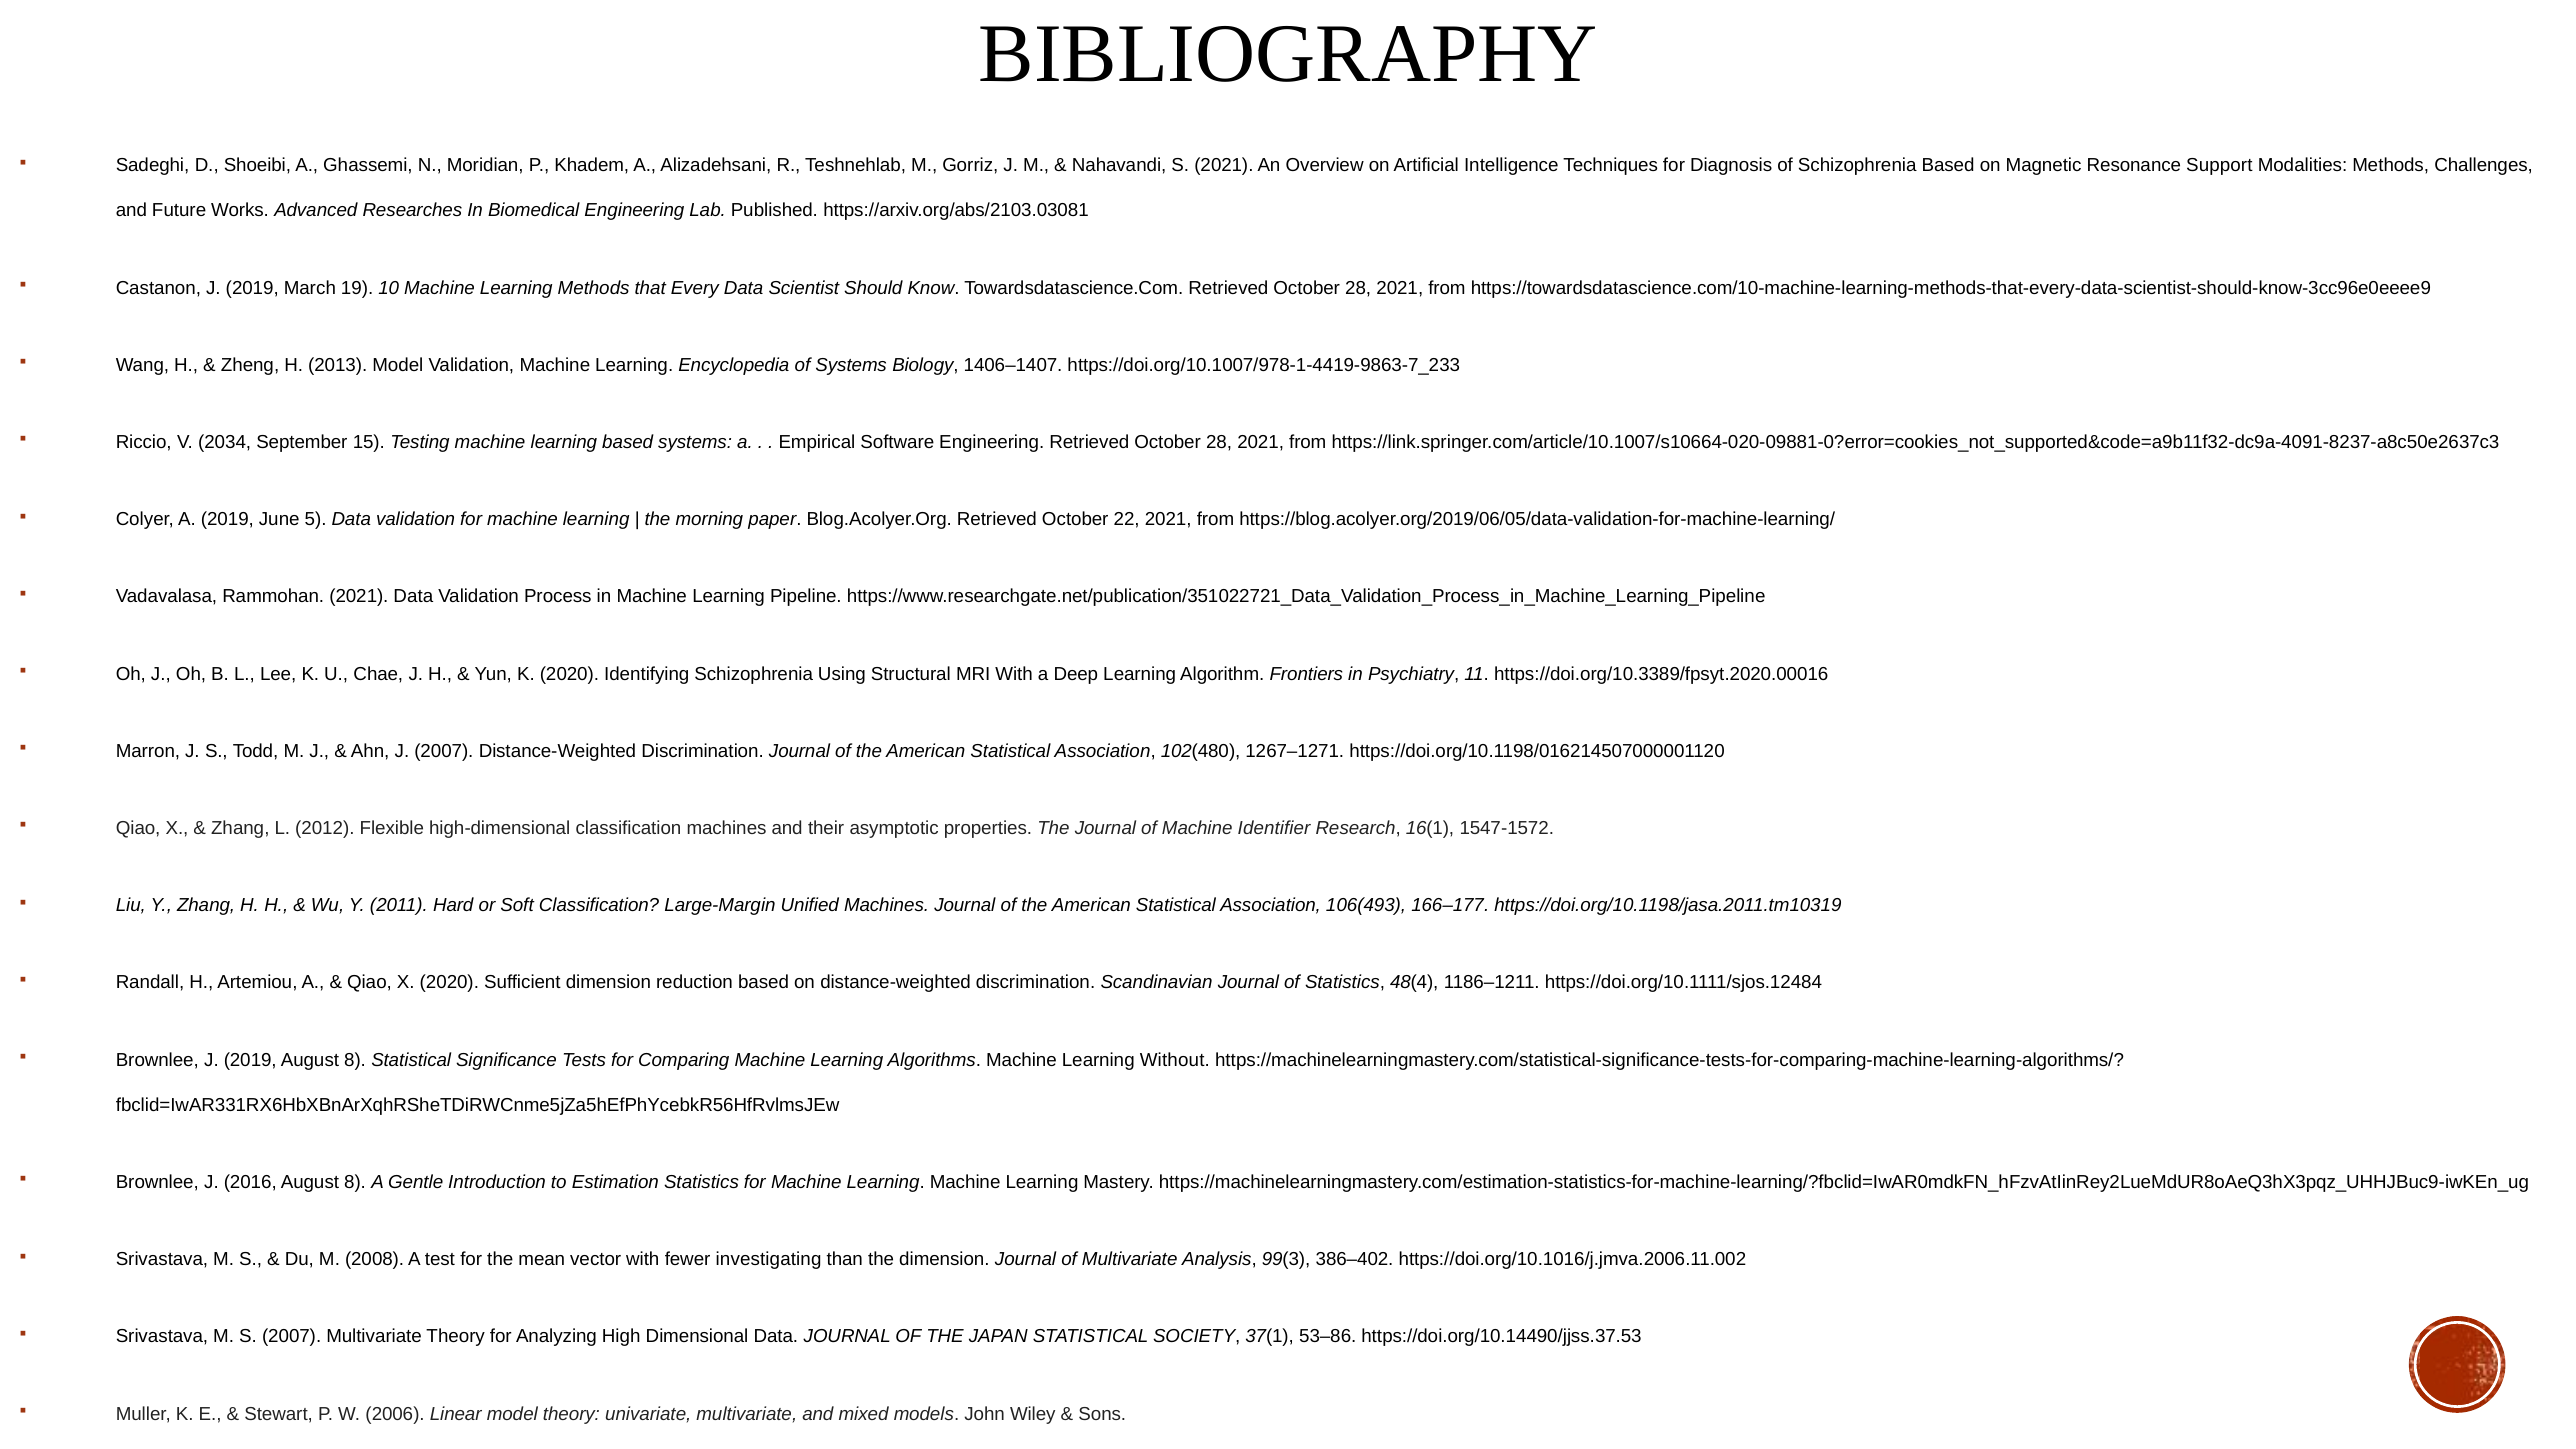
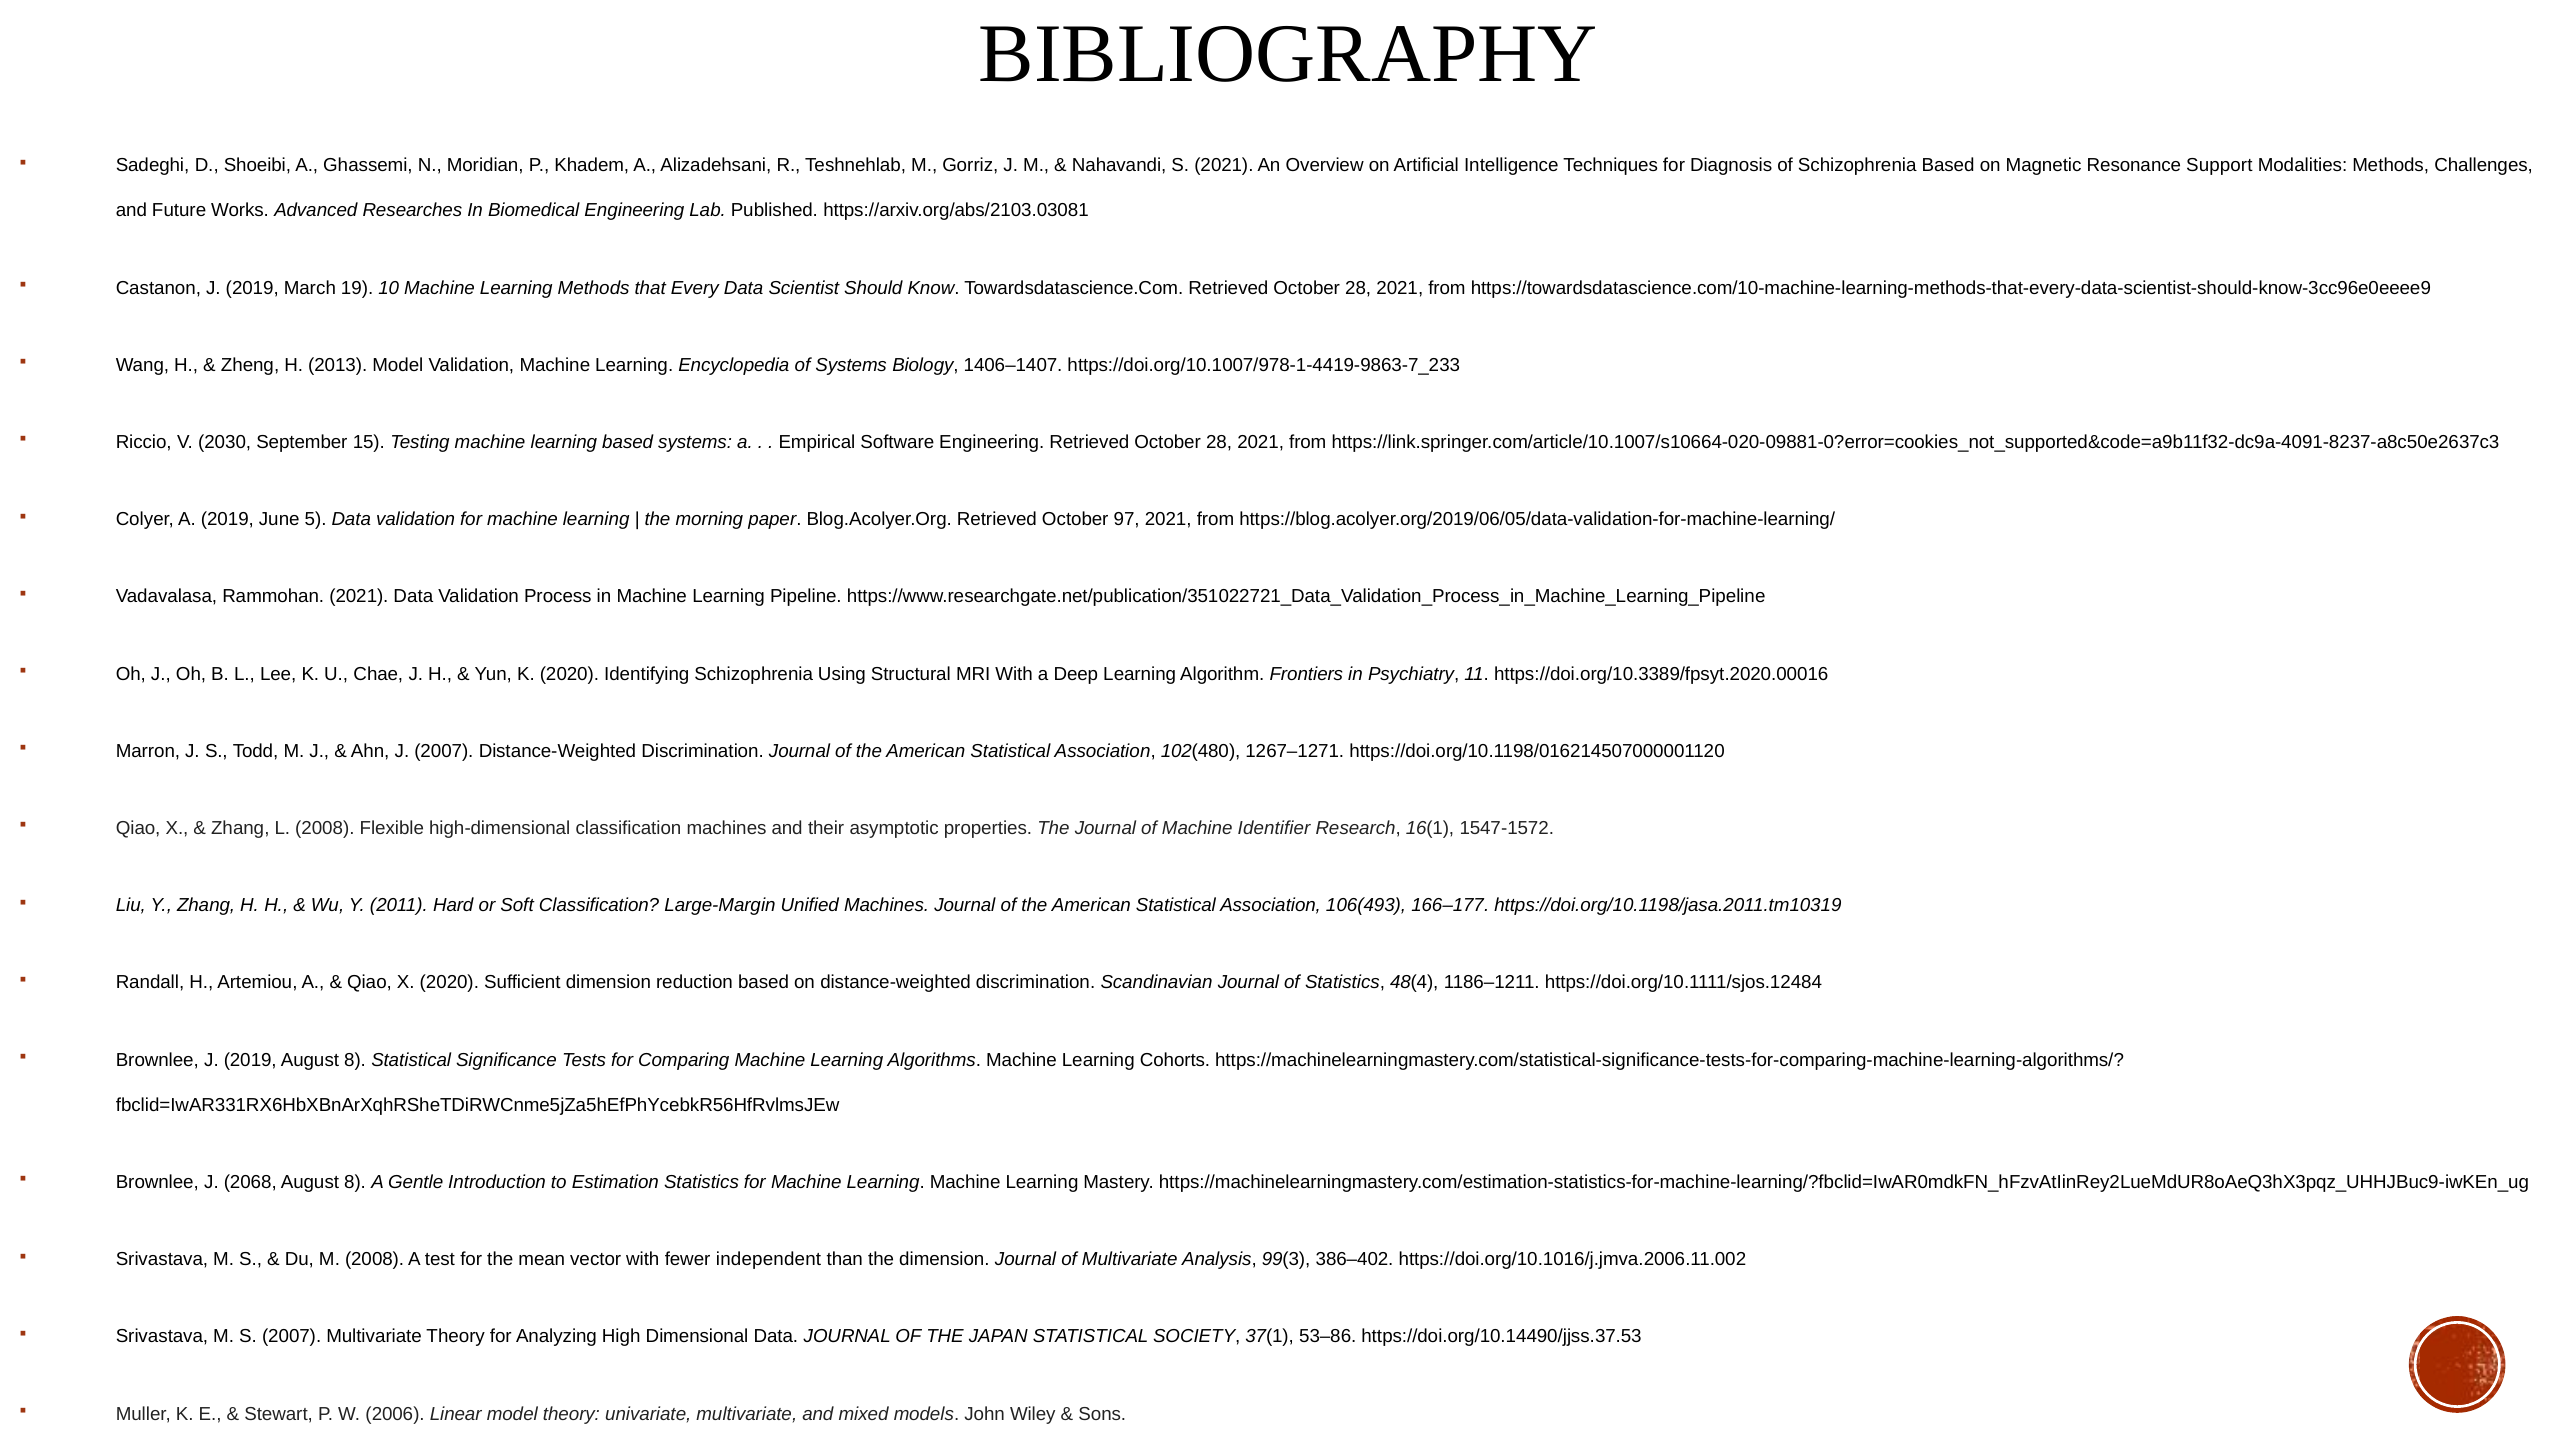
2034: 2034 -> 2030 (225, 442)
22: 22 -> 97 (1127, 520)
L 2012: 2012 -> 2008 (325, 828)
Without: Without -> Cohorts (1175, 1060)
2016: 2016 -> 2068 (250, 1182)
investigating: investigating -> independent (769, 1259)
